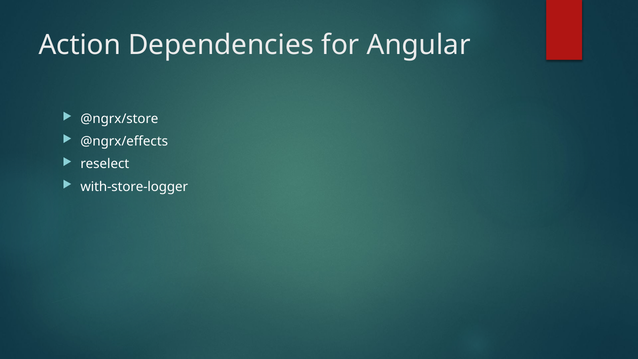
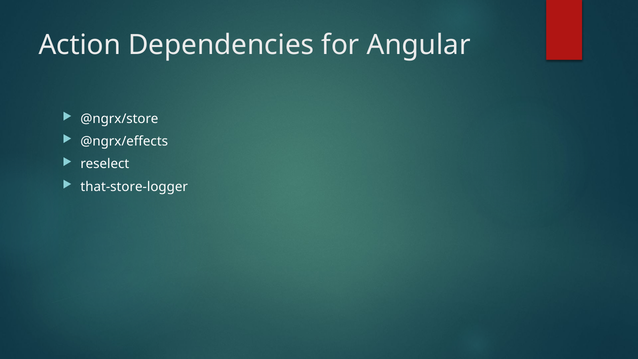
with-store-logger: with-store-logger -> that-store-logger (134, 187)
